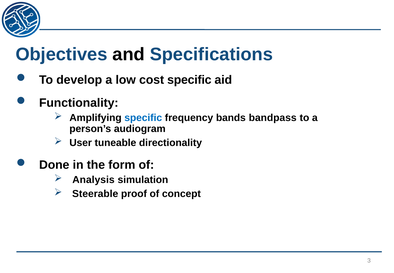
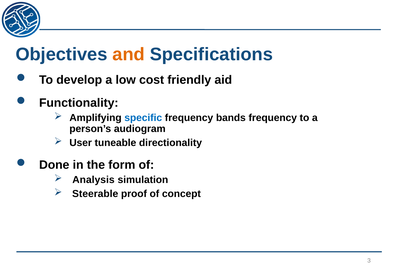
and colour: black -> orange (129, 54)
cost specific: specific -> friendly (189, 80)
bands bandpass: bandpass -> frequency (273, 118)
